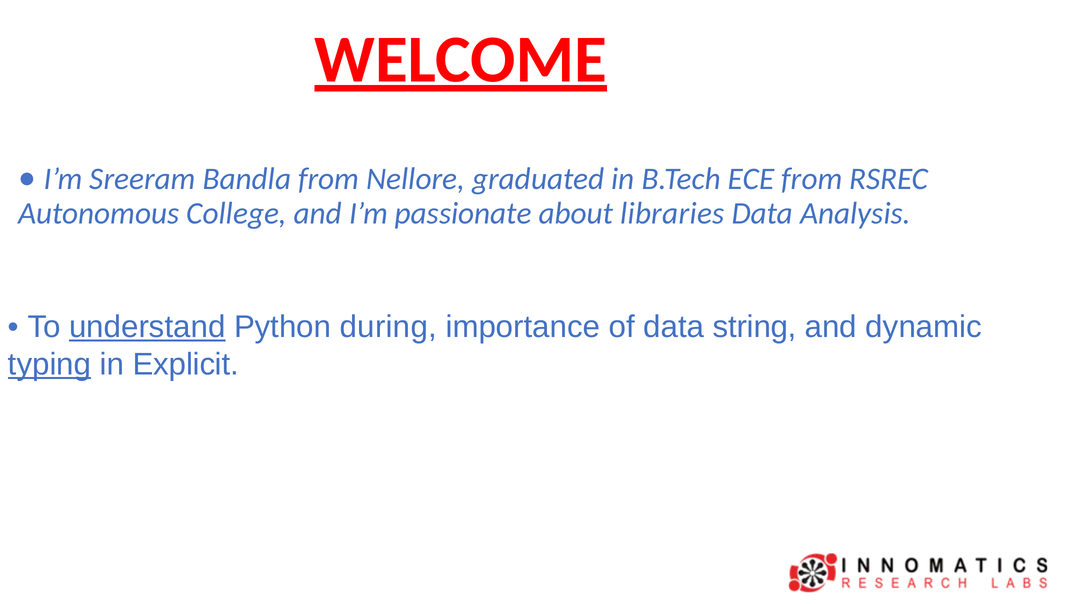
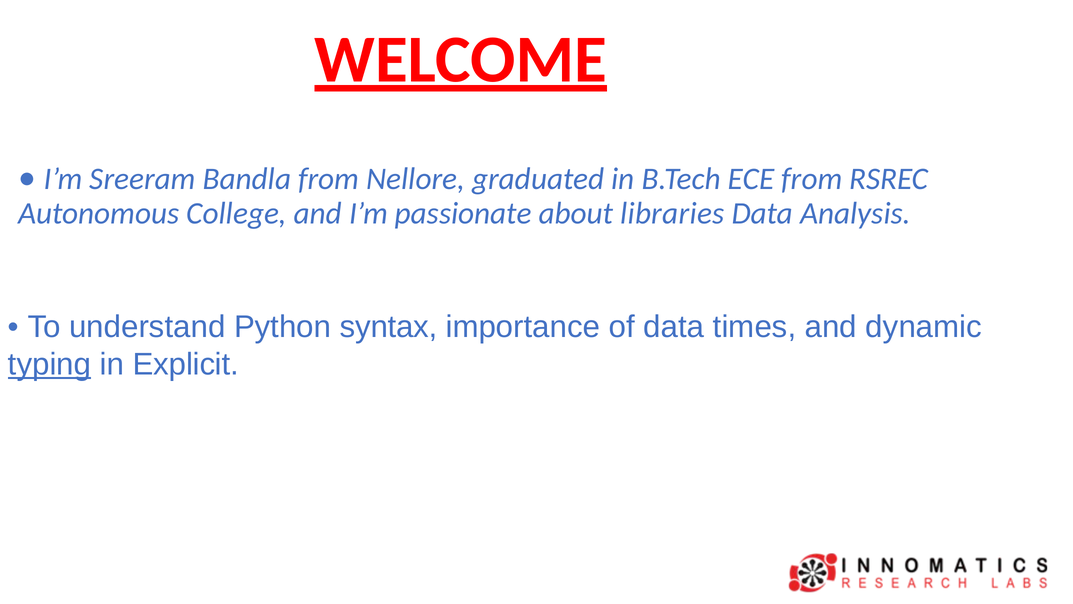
understand underline: present -> none (147, 327)
during: during -> syntax (389, 327)
string: string -> times (755, 327)
